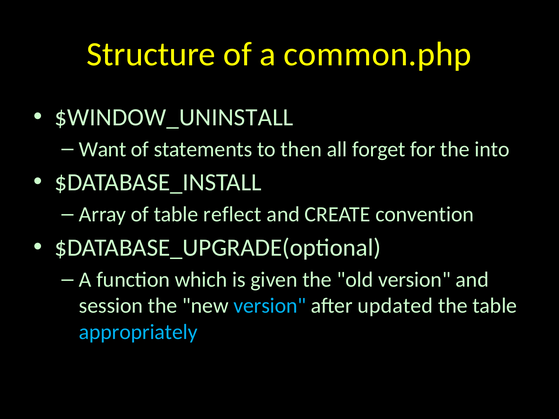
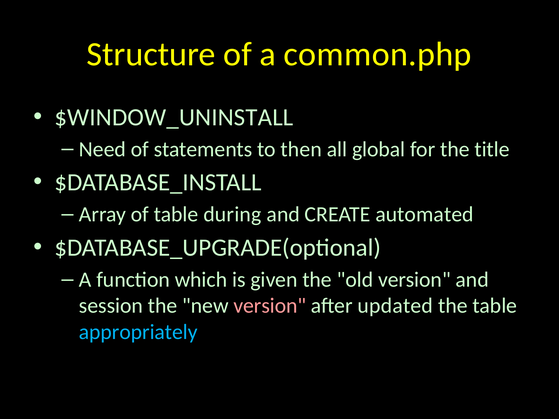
Want: Want -> Need (102, 149)
forget: forget -> global (379, 149)
into: into -> title (492, 149)
reflect: reflect -> during (232, 215)
convention: convention -> automated (425, 215)
version colour: light blue -> pink (270, 306)
